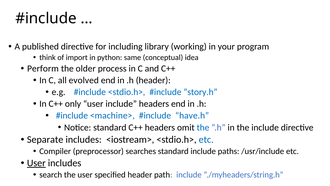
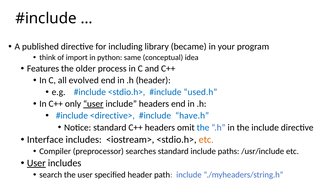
working: working -> became (189, 46)
Perform: Perform -> Features (43, 68)
story.h: story.h -> used.h (200, 92)
user underline: none -> present (93, 104)
<machine>: <machine> -> <directive> (112, 115)
Separate: Separate -> Interface (45, 139)
etc colour: blue -> orange (206, 139)
